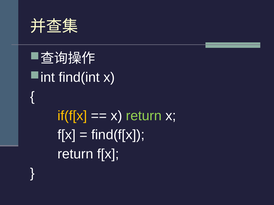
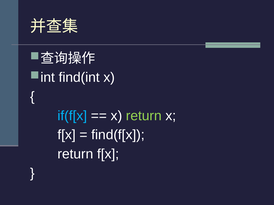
if(f[x colour: yellow -> light blue (72, 116)
